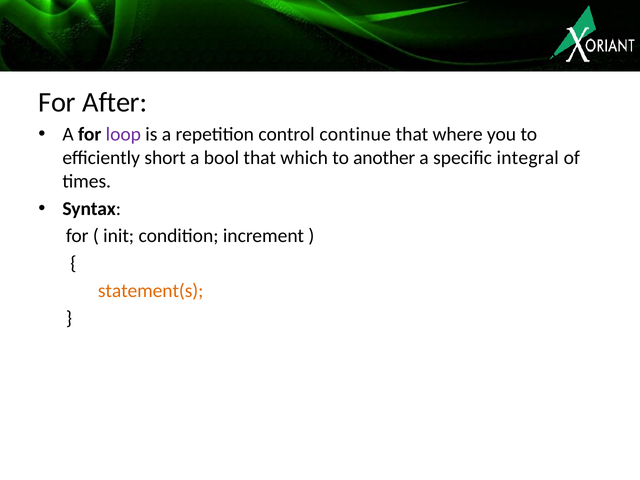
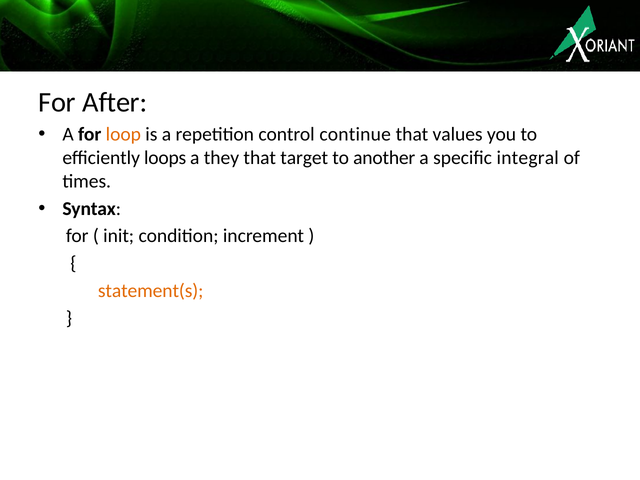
loop colour: purple -> orange (123, 134)
where: where -> values (458, 134)
short: short -> loops (165, 158)
bool: bool -> they (222, 158)
which: which -> target (304, 158)
